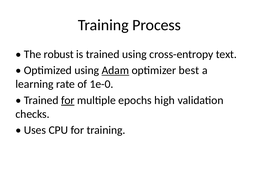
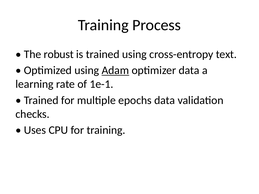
optimizer best: best -> data (189, 70)
1e-0: 1e-0 -> 1e-1 (102, 84)
for underline: present -> none (68, 100)
epochs high: high -> data (165, 100)
